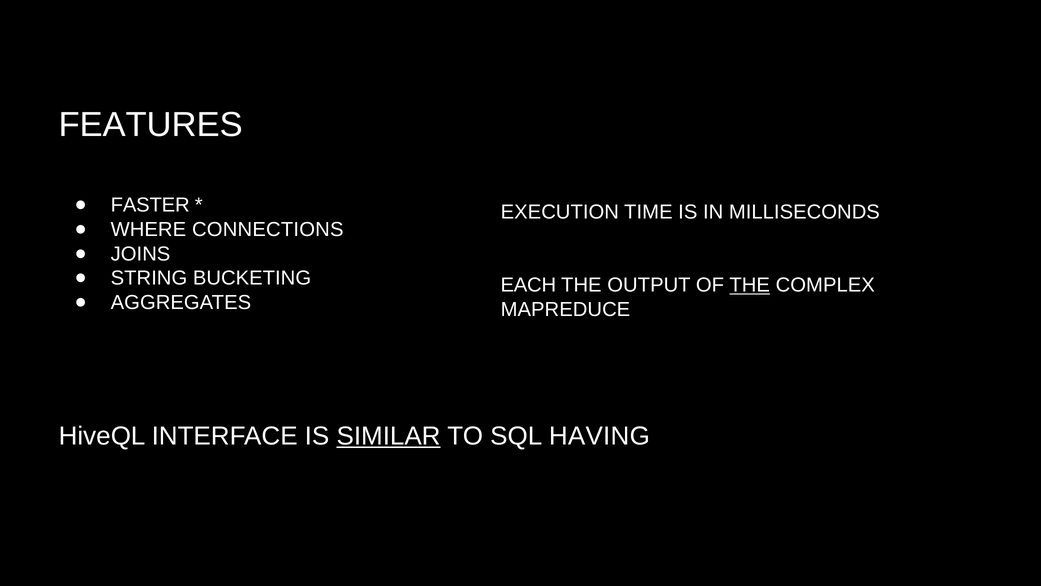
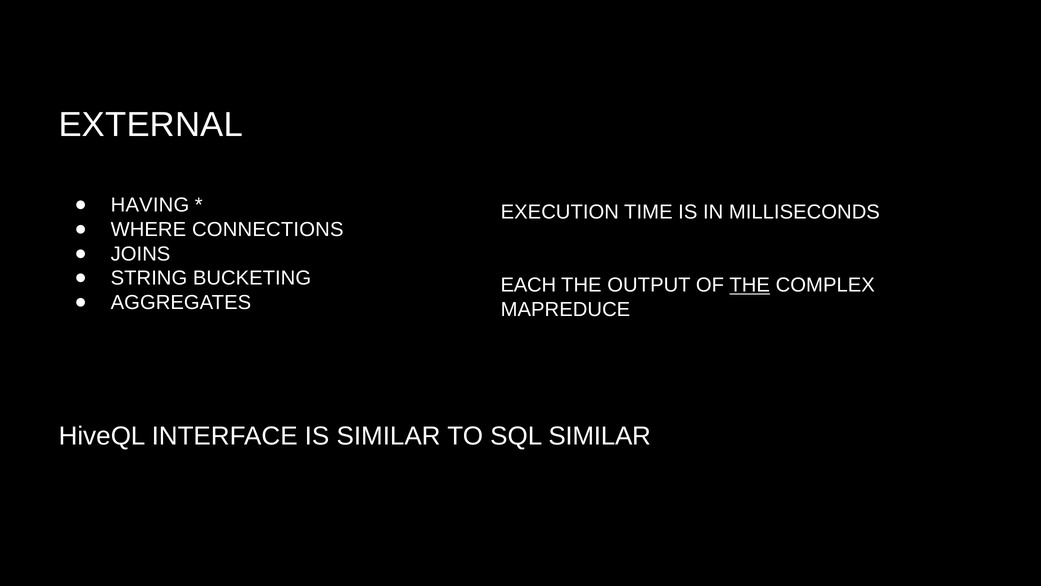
FEATURES: FEATURES -> EXTERNAL (151, 125)
FASTER: FASTER -> HAVING (150, 205)
SIMILAR underline: present -> none (389, 436)
SQL HAVING: HAVING -> SIMILAR (600, 436)
